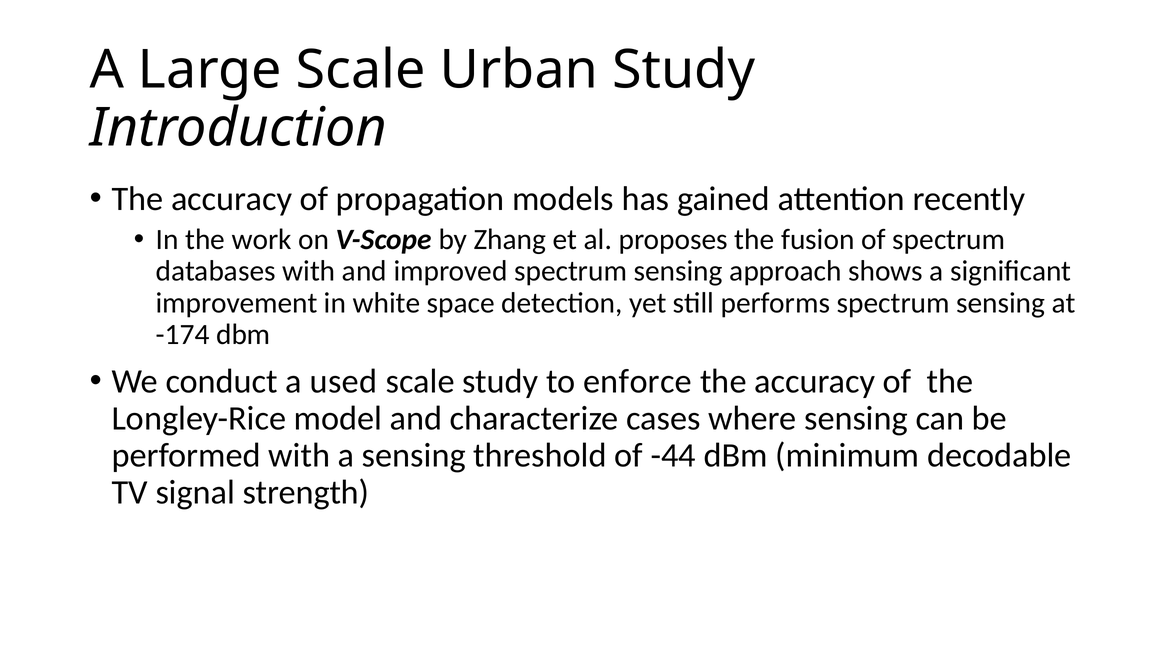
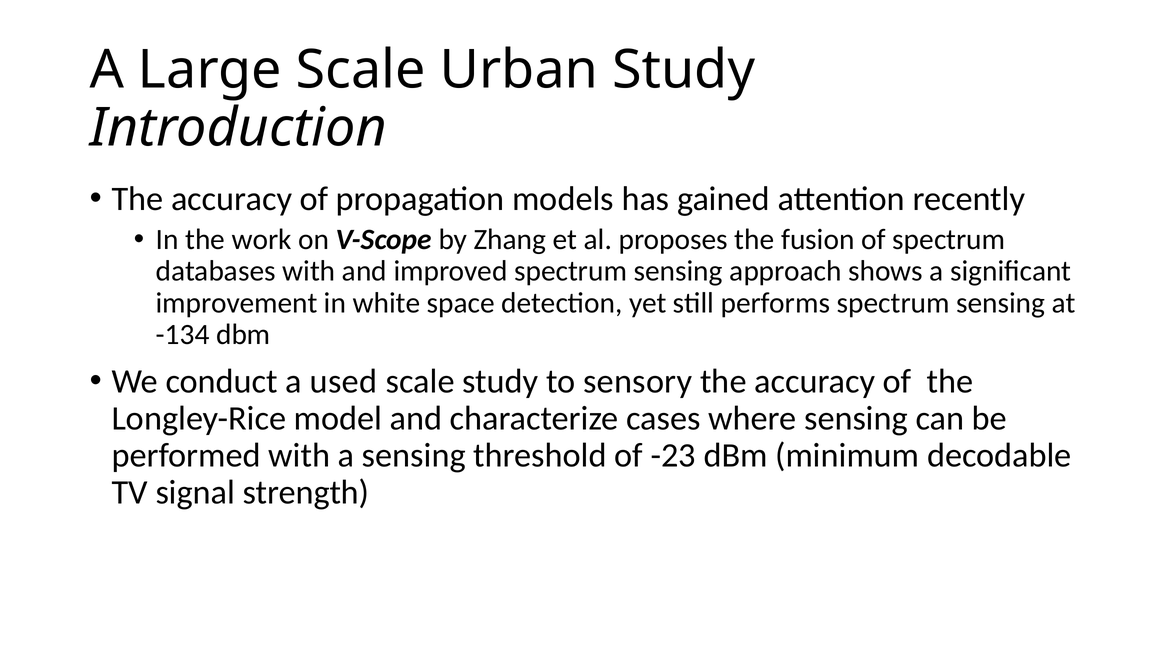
-174: -174 -> -134 (183, 335)
enforce: enforce -> sensory (638, 381)
-44: -44 -> -23 (673, 455)
